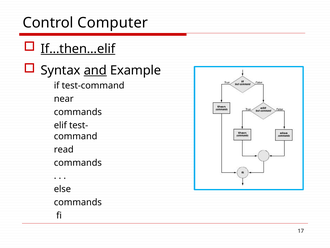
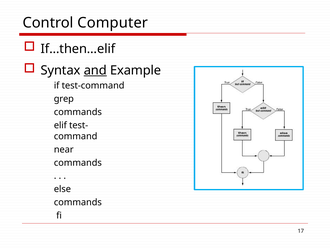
If…then…elif underline: present -> none (78, 49)
near: near -> grep (64, 99)
read: read -> near (64, 149)
